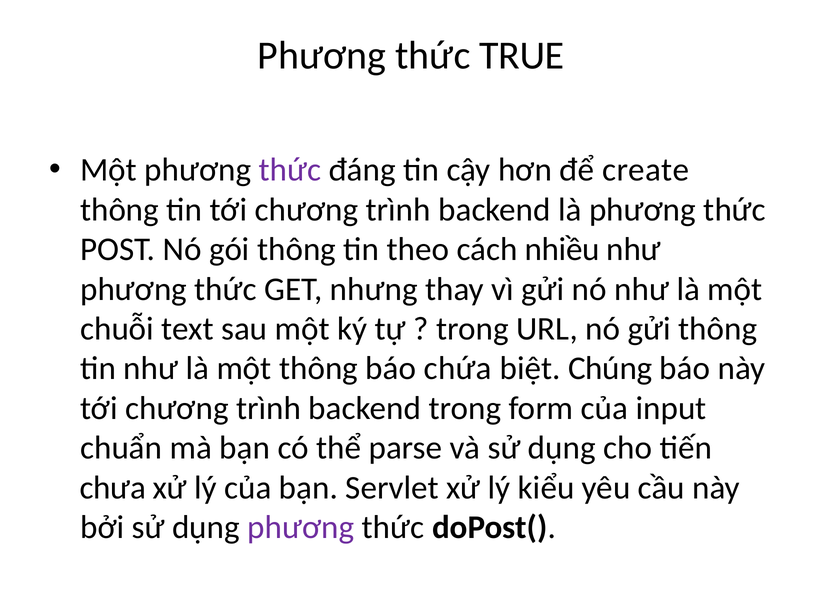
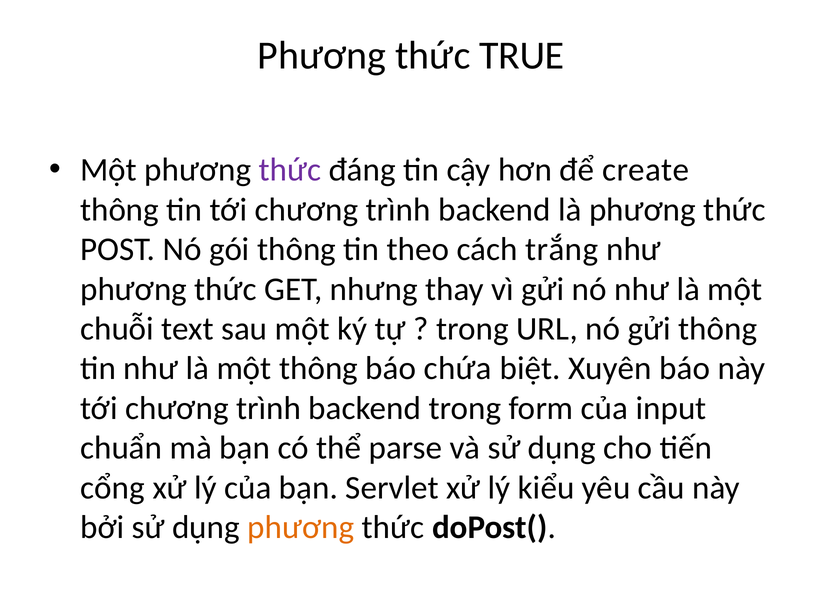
nhiều: nhiều -> trắng (562, 250)
Chúng: Chúng -> Xuyên (610, 369)
chưa: chưa -> cổng (113, 488)
phương colour: purple -> orange (301, 528)
